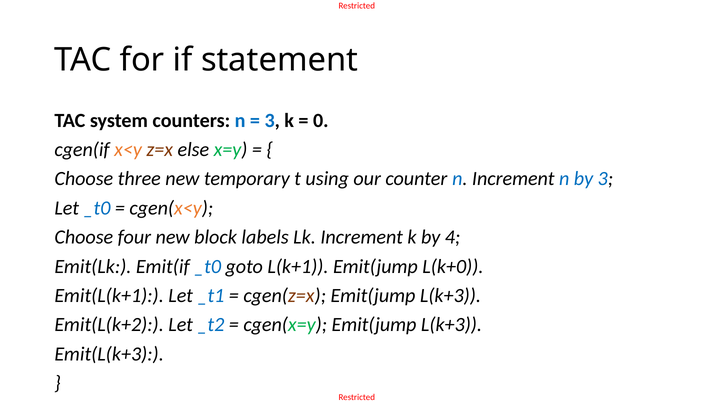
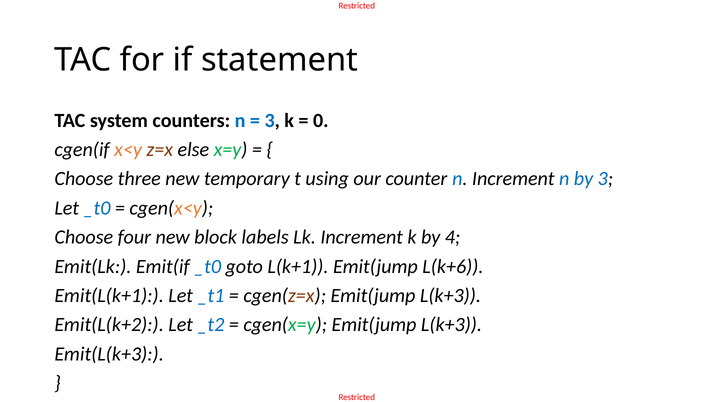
L(k+0: L(k+0 -> L(k+6 (453, 266)
